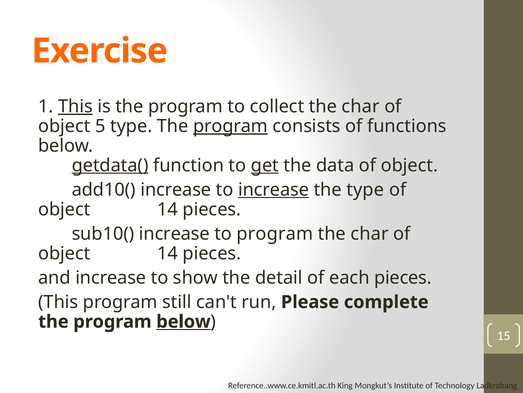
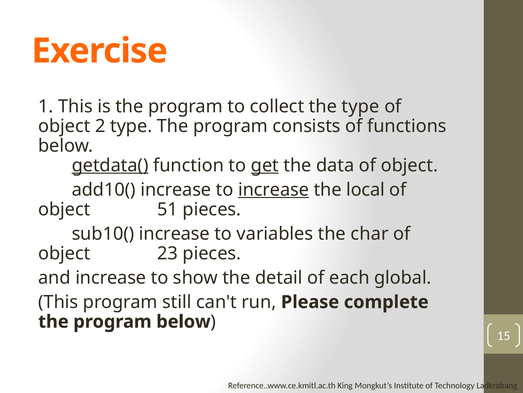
This underline: present -> none (75, 106)
collect the char: char -> type (361, 106)
5: 5 -> 2 (100, 126)
program underline: present -> none (231, 126)
the type: type -> local (366, 189)
14: 14 -> 51 (168, 209)
to program: program -> variables (275, 233)
14: 14 -> 23 (168, 253)
each pieces: pieces -> global (403, 277)
below underline: present -> none (183, 321)
